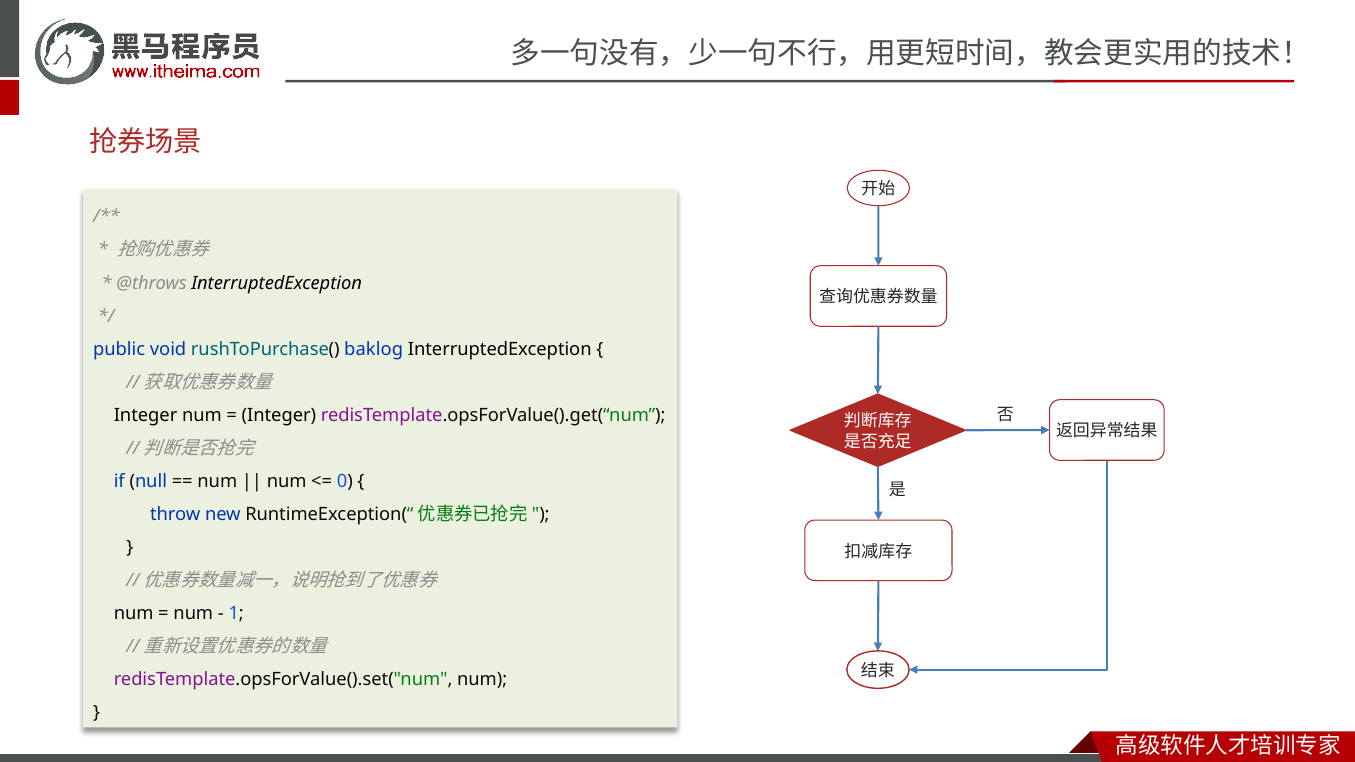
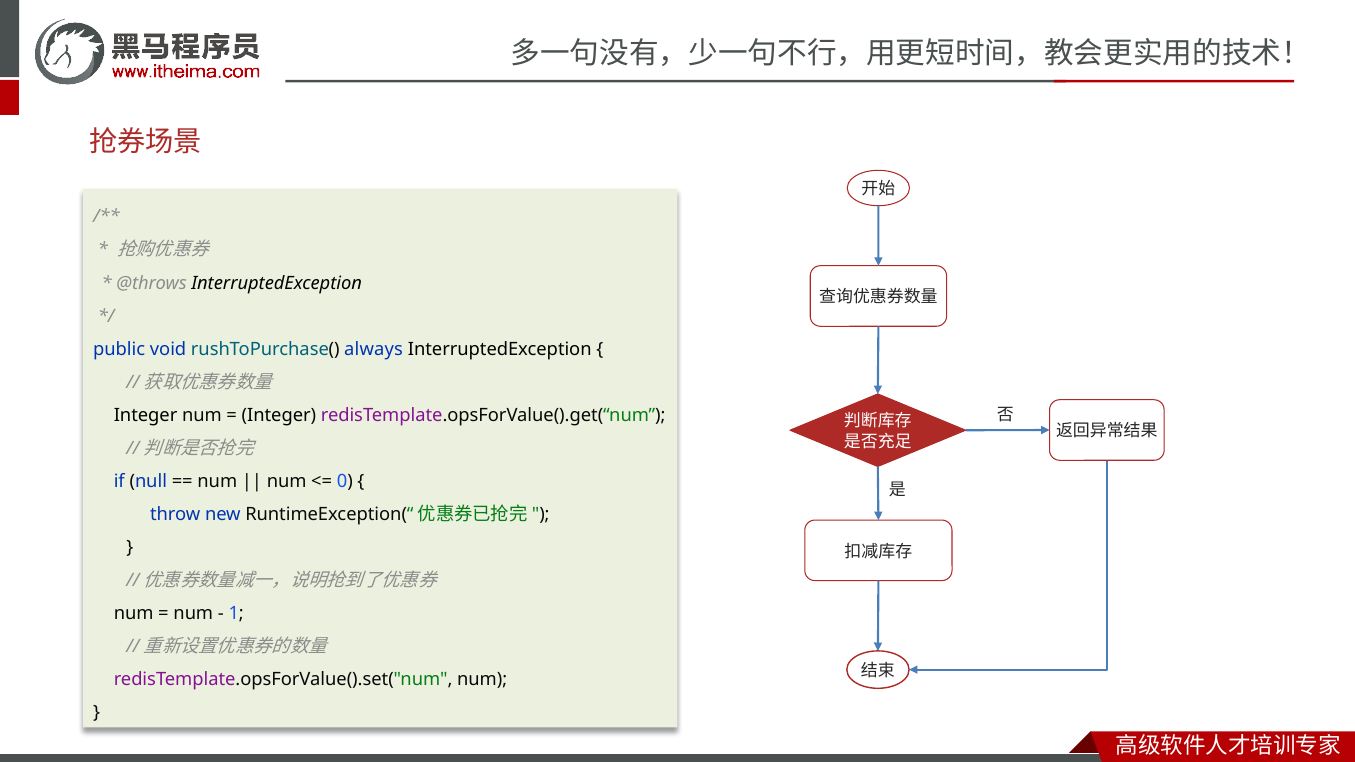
baklog: baklog -> always (374, 349)
